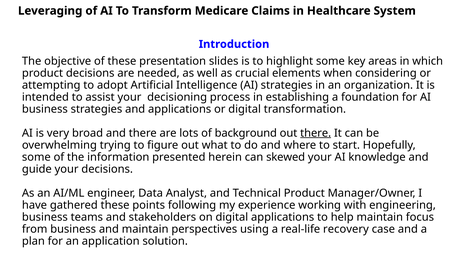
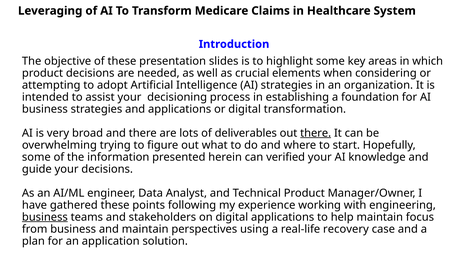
background: background -> deliverables (246, 133)
skewed: skewed -> verified (286, 157)
business underline: none -> present (45, 218)
